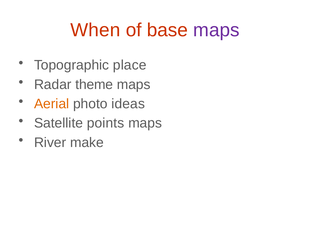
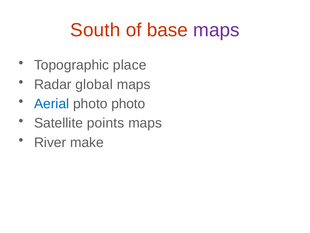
When: When -> South (95, 30)
theme: theme -> global (94, 84)
Aerial colour: orange -> blue (52, 104)
photo ideas: ideas -> photo (128, 104)
